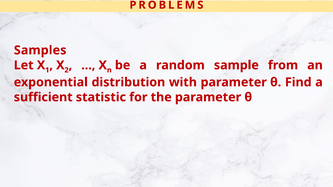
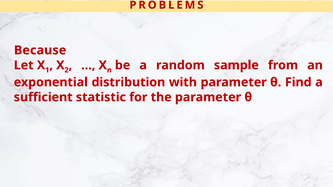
Samples: Samples -> Because (40, 50)
